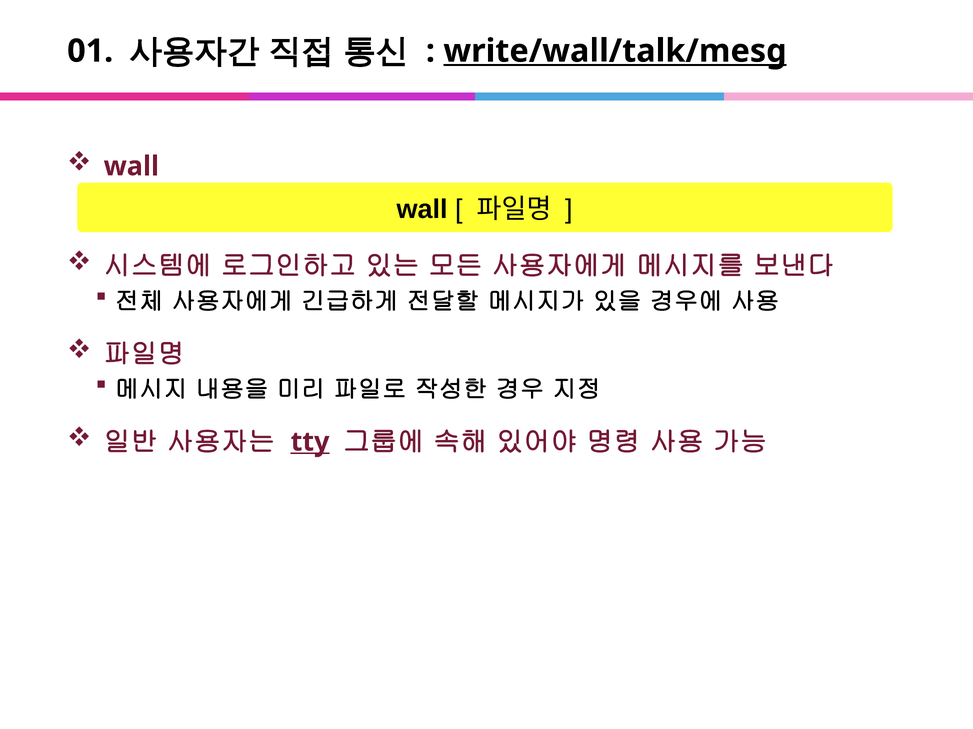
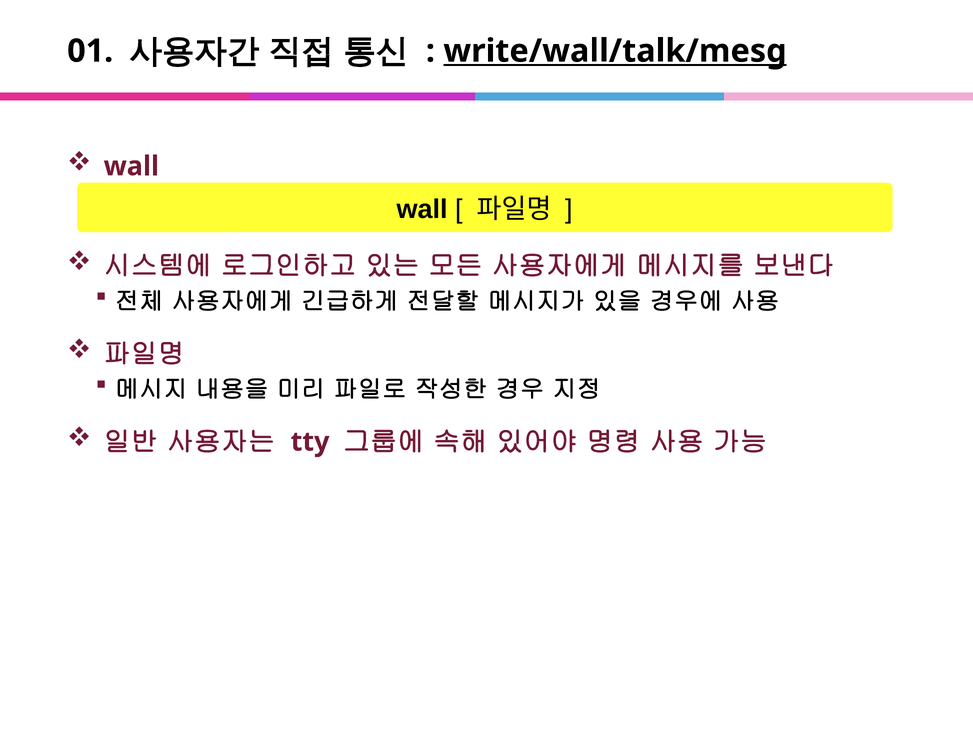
tty underline: present -> none (310, 442)
